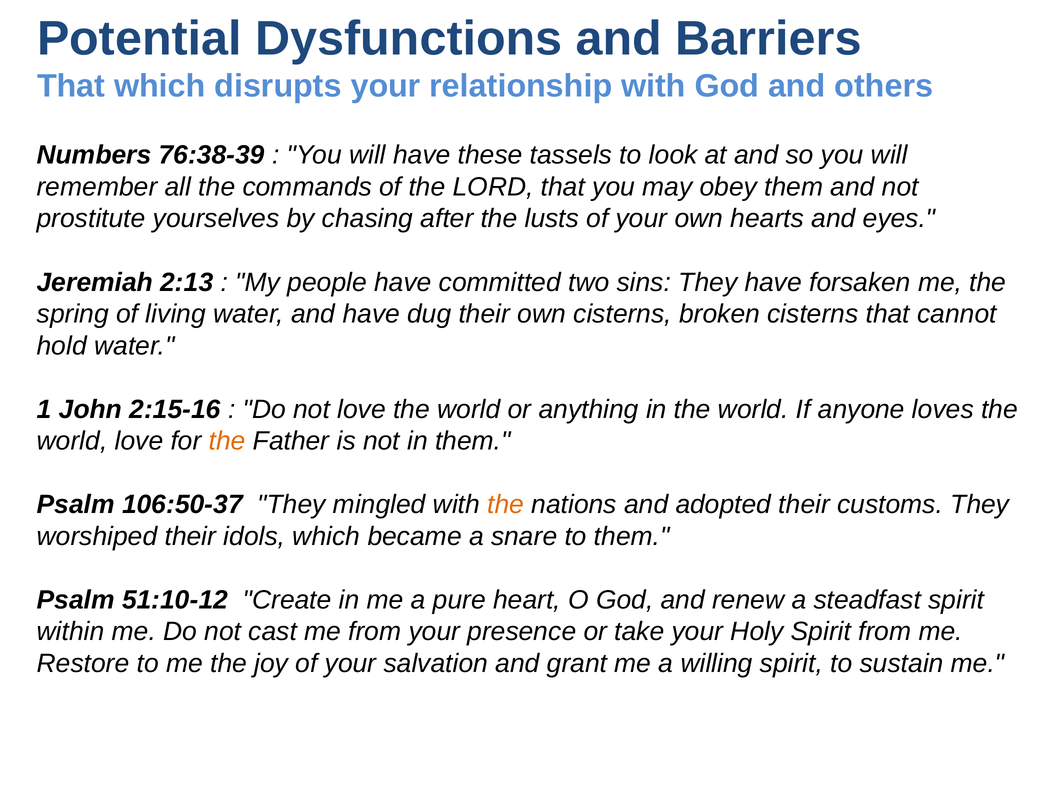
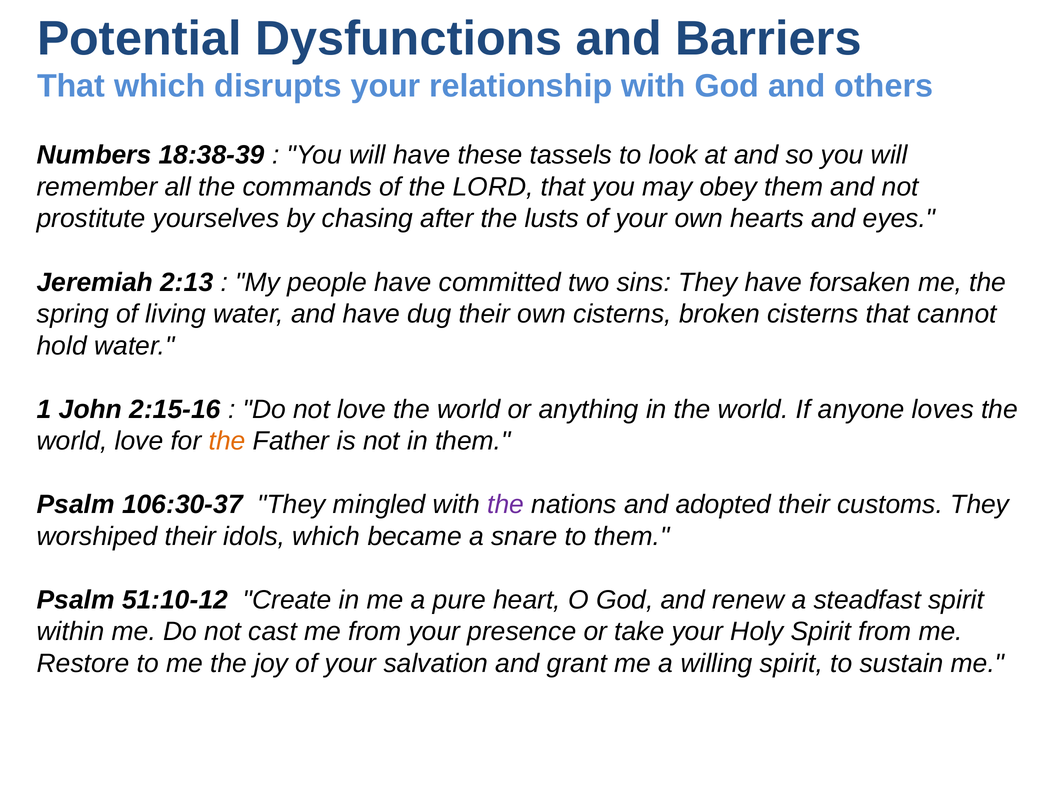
76:38-39: 76:38-39 -> 18:38-39 (212, 155)
106:50-37: 106:50-37 -> 106:30-37 (182, 505)
the colour: orange -> purple (506, 505)
